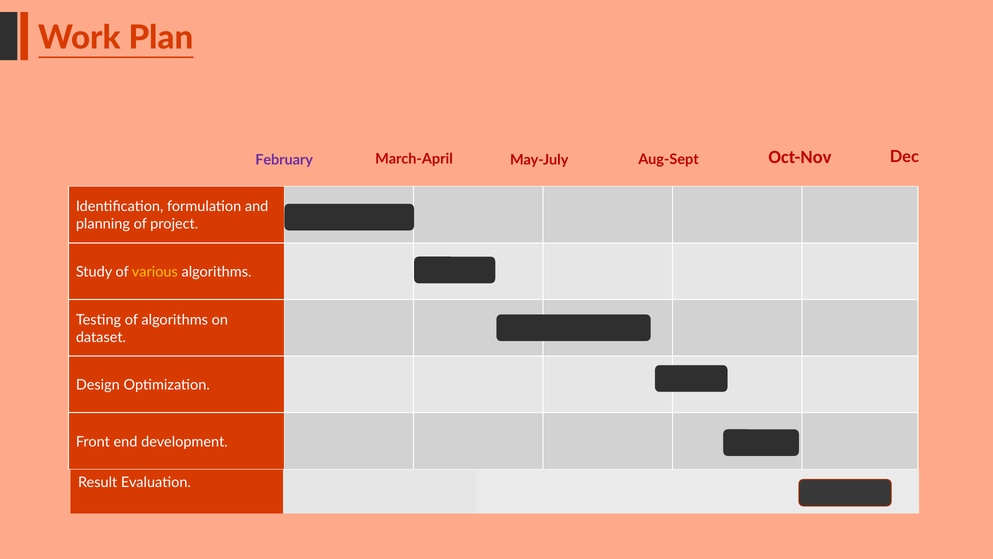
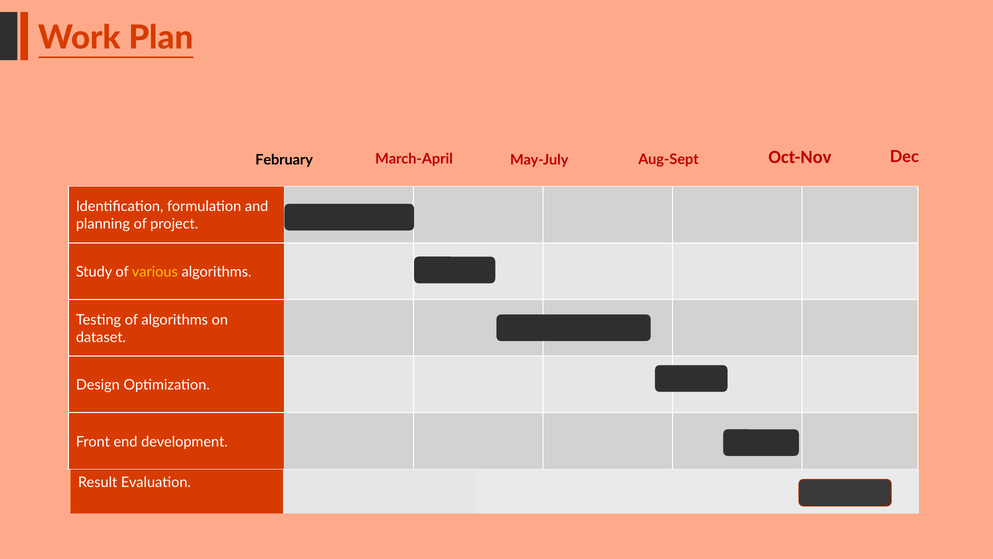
February colour: purple -> black (284, 160)
